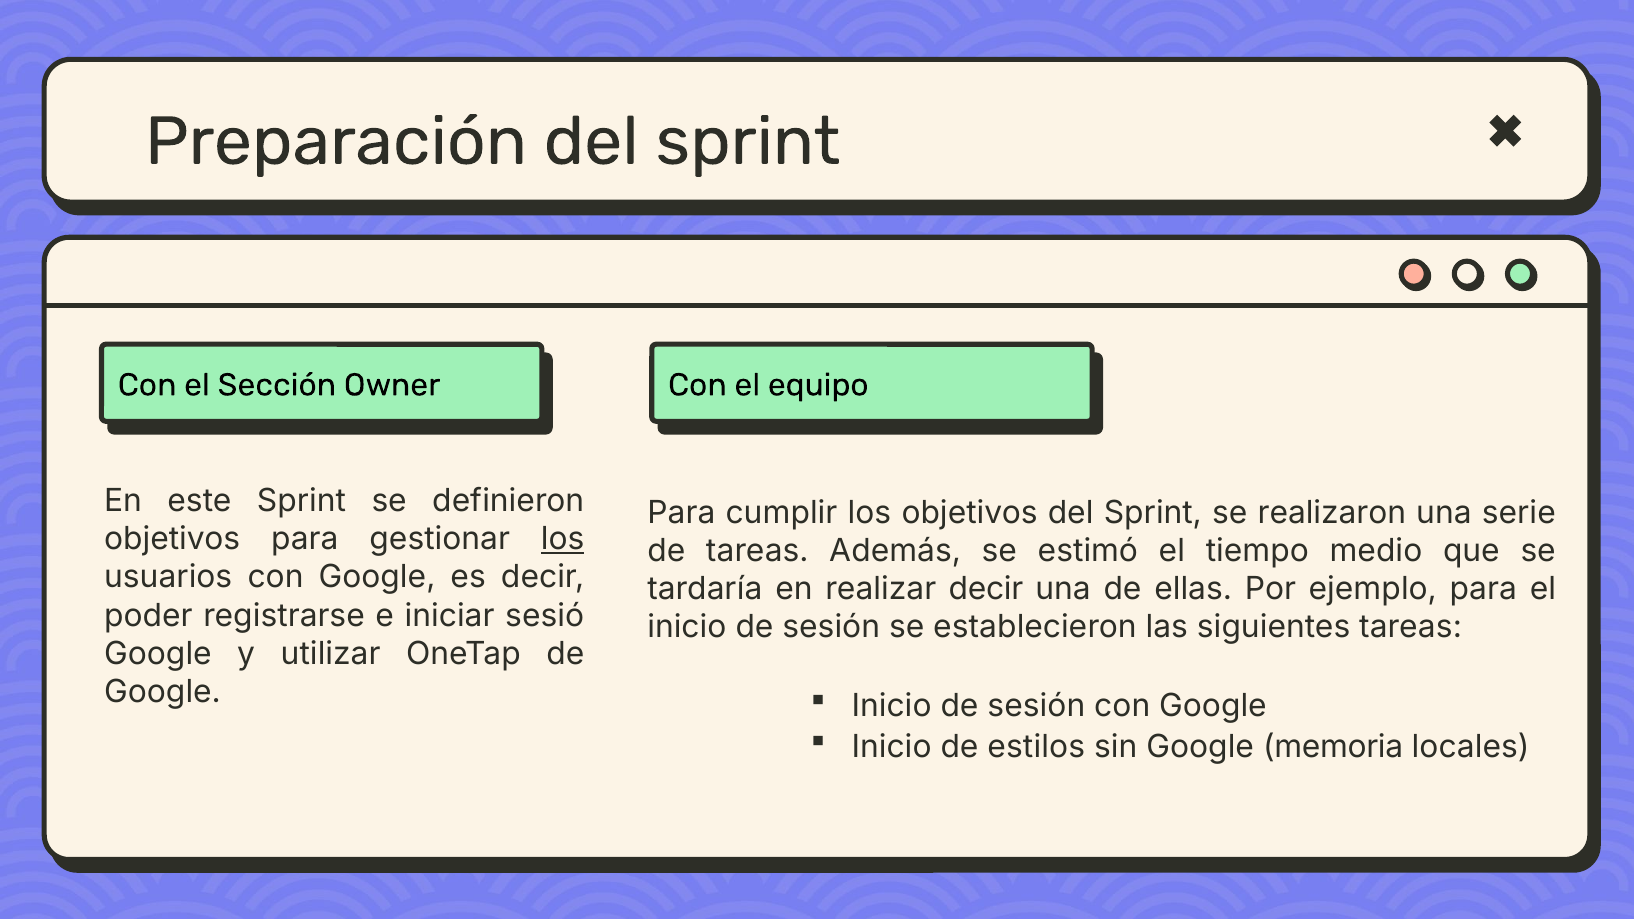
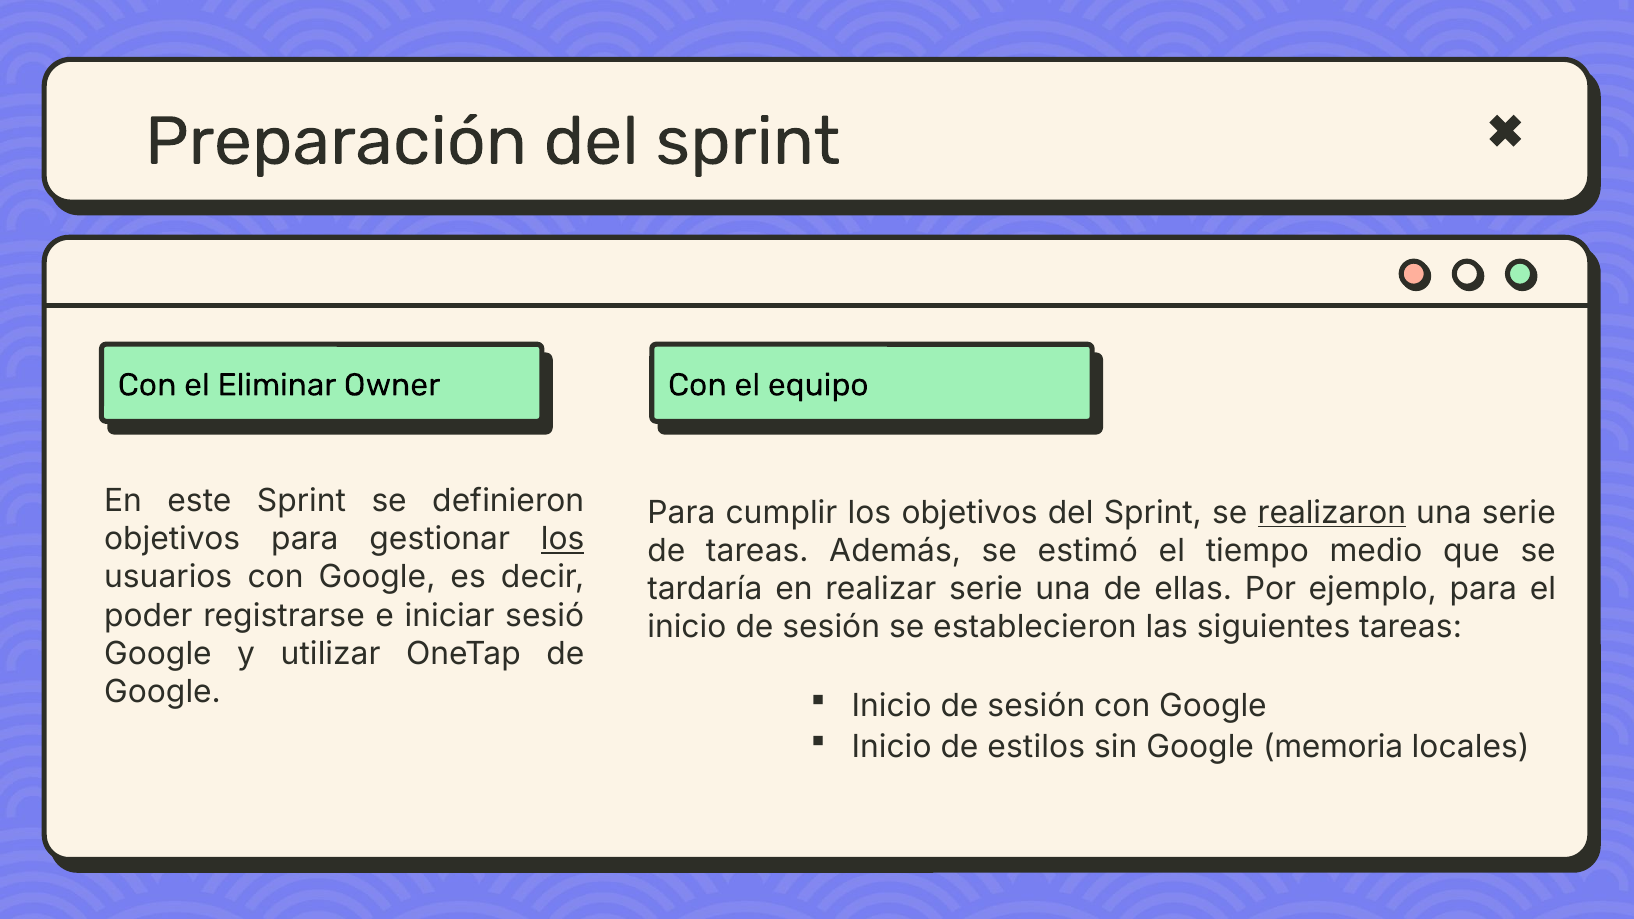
Sección: Sección -> Eliminar (277, 385)
realizaron underline: none -> present (1332, 513)
realizar decir: decir -> serie (986, 589)
